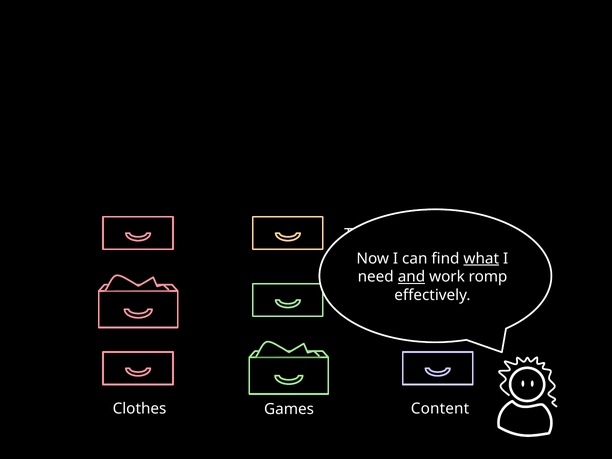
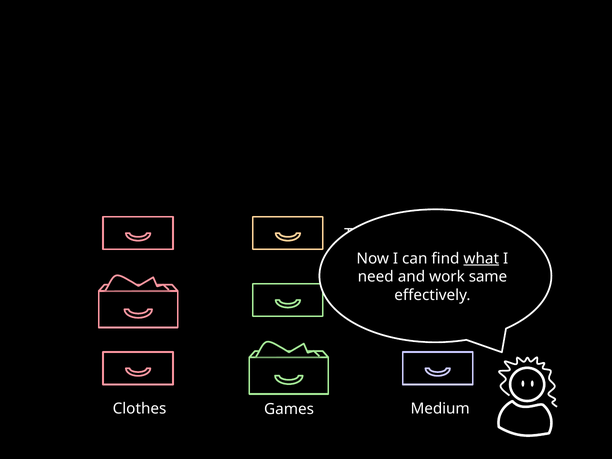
and underline: present -> none (411, 277)
romp: romp -> same (488, 277)
Content: Content -> Medium (440, 409)
